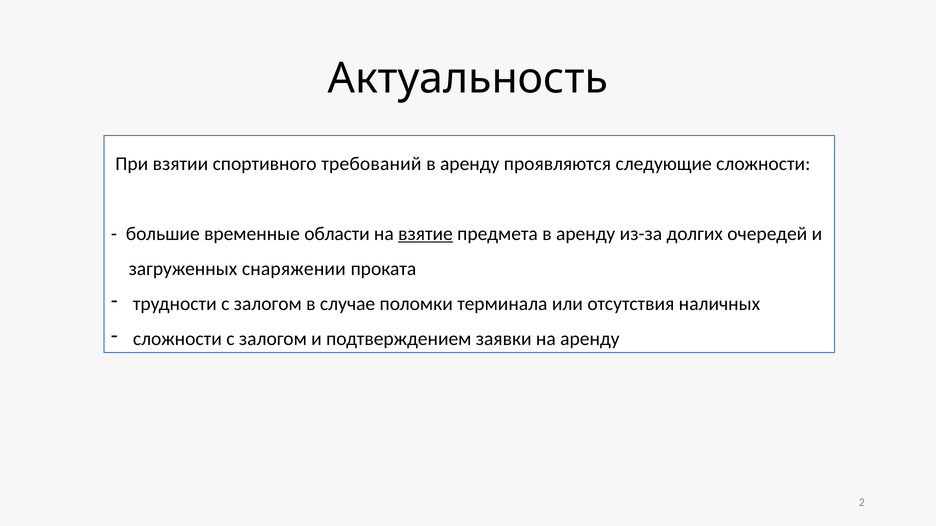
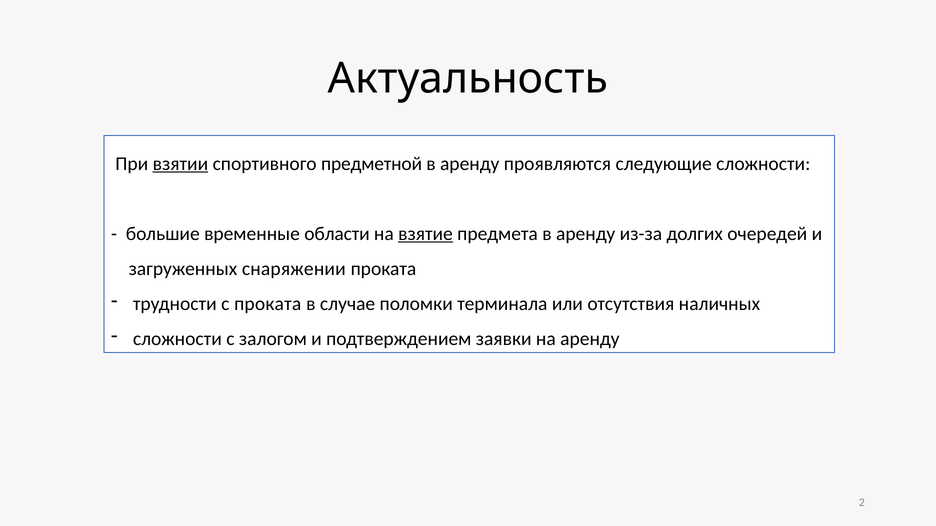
взятии underline: none -> present (180, 164)
требований: требований -> предметной (372, 164)
трудности с залогом: залогом -> проката (268, 304)
